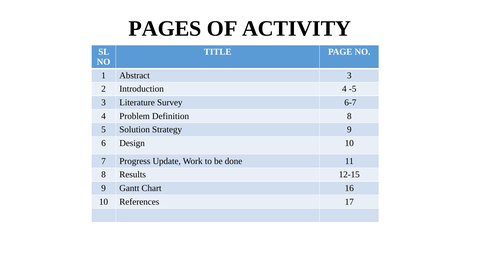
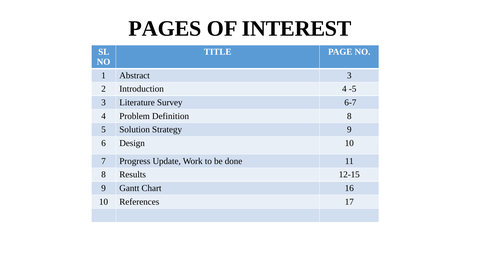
ACTIVITY: ACTIVITY -> INTEREST (297, 29)
